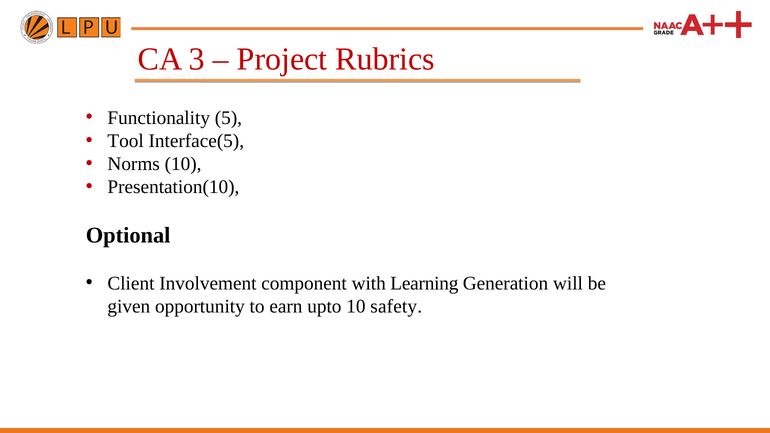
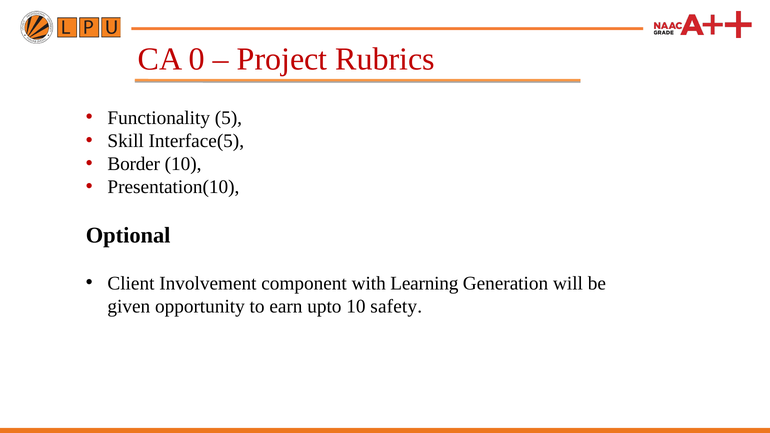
3: 3 -> 0 (197, 59)
Tool: Tool -> Skill (126, 141)
Norms: Norms -> Border (134, 164)
